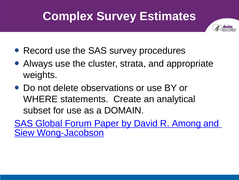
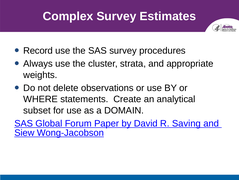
Among: Among -> Saving (186, 123)
